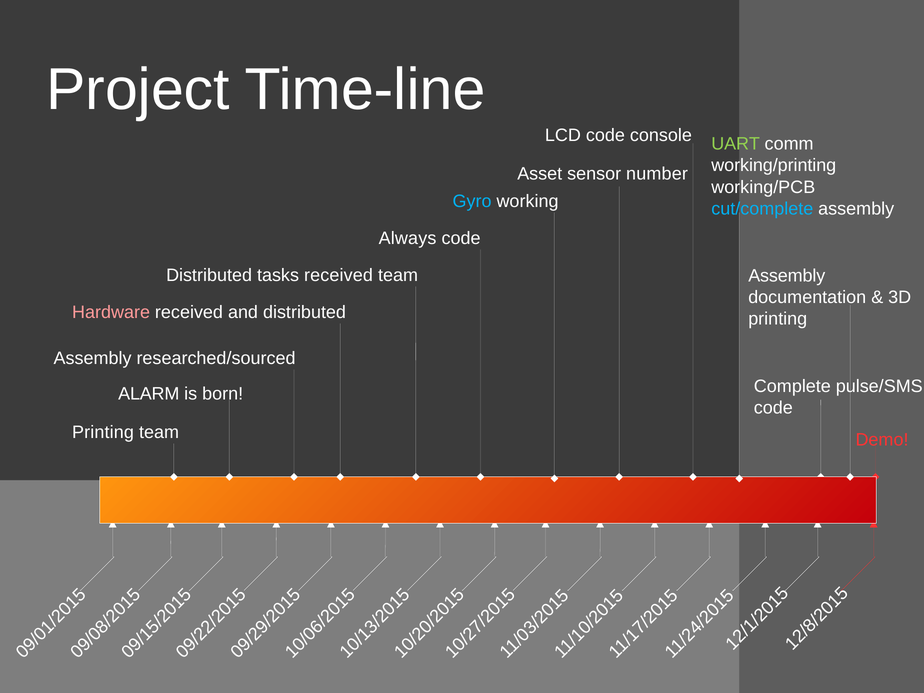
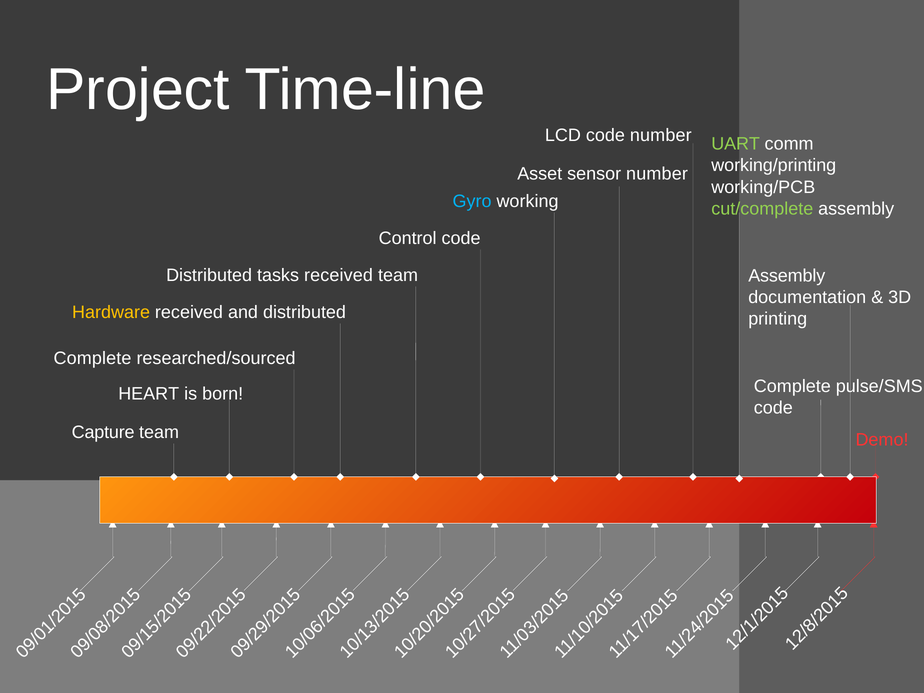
code console: console -> number (661, 135)
cut/complete colour: light blue -> light green (762, 209)
Always: Always -> Control (408, 238)
Hardware colour: pink -> yellow (111, 312)
Assembly: Assembly -> Complete (93, 358)
ALARM: ALARM -> HEART (149, 394)
Printing: Printing -> Capture (103, 432)
